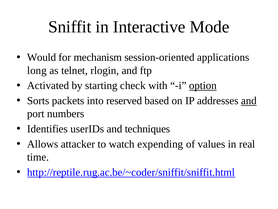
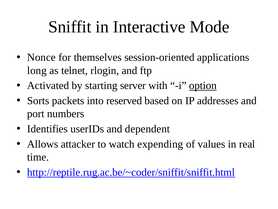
Would: Would -> Nonce (41, 57)
mechanism: mechanism -> themselves (98, 57)
check: check -> server (133, 85)
and underline: present -> none (249, 101)
techniques: techniques -> dependent (147, 129)
